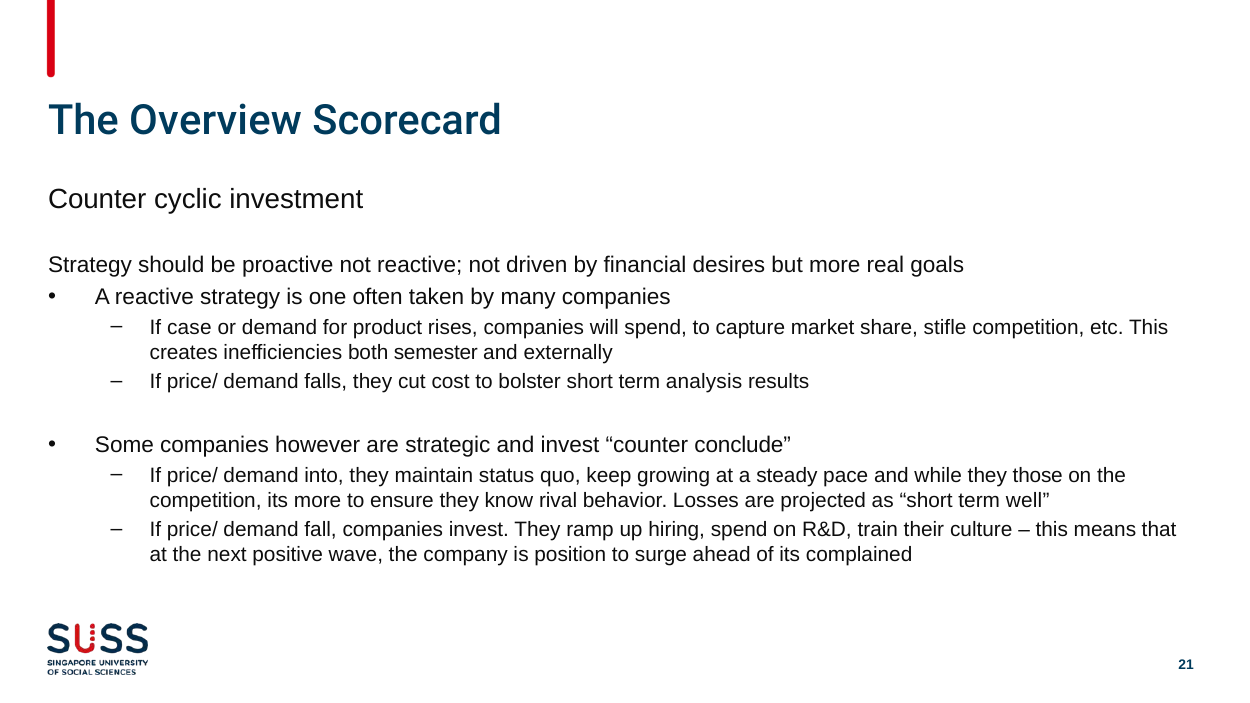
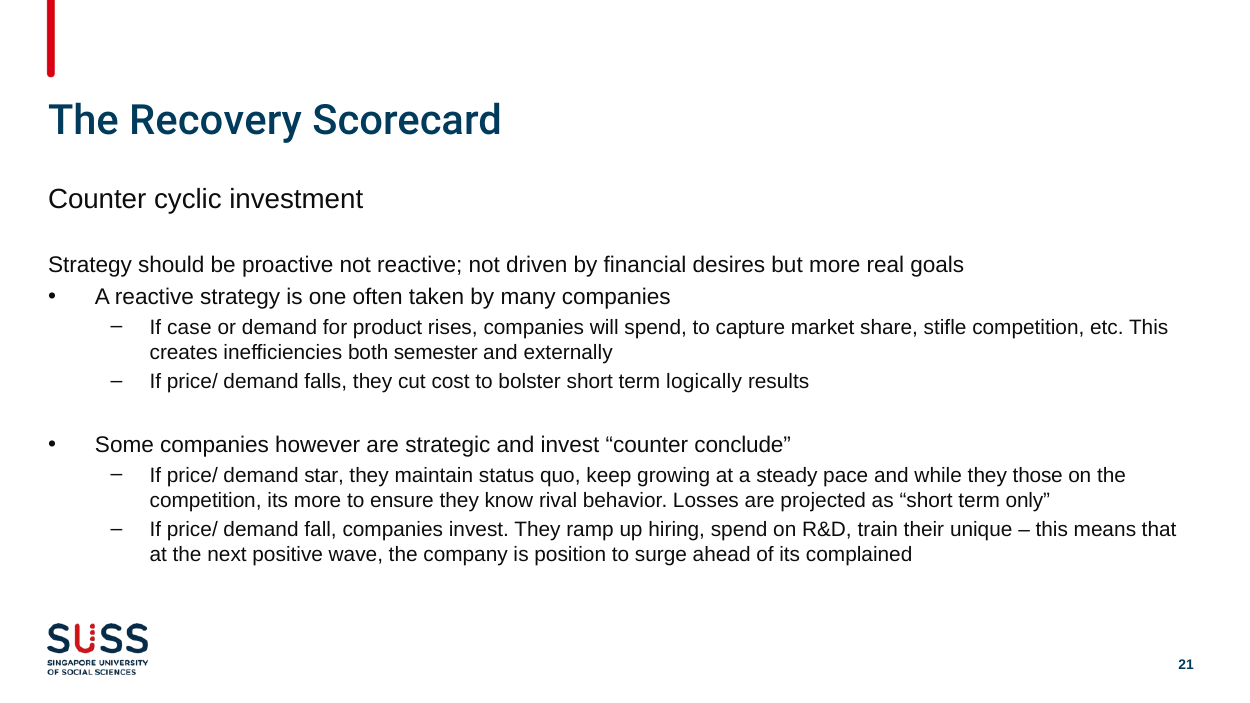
Overview: Overview -> Recovery (216, 121)
analysis: analysis -> logically (704, 382)
into: into -> star (324, 475)
well: well -> only (1028, 500)
culture: culture -> unique (981, 530)
